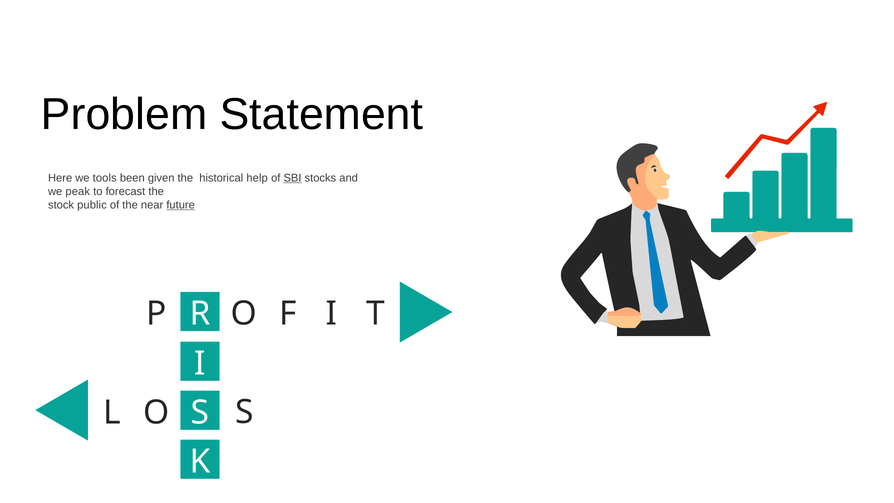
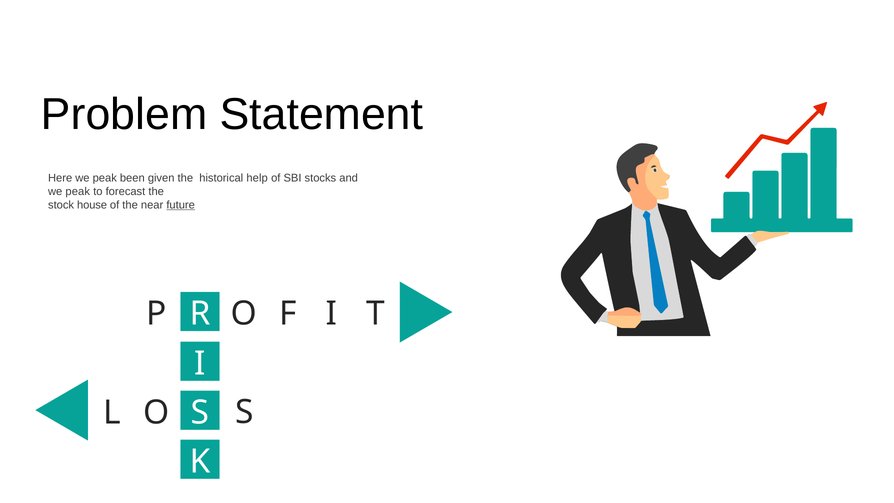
Here we tools: tools -> peak (105, 178)
SBI underline: present -> none (293, 178)
public: public -> house (92, 205)
